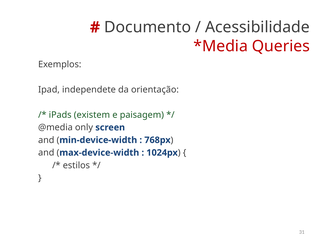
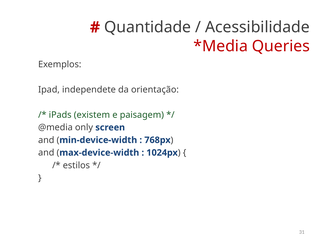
Documento: Documento -> Quantidade (148, 27)
